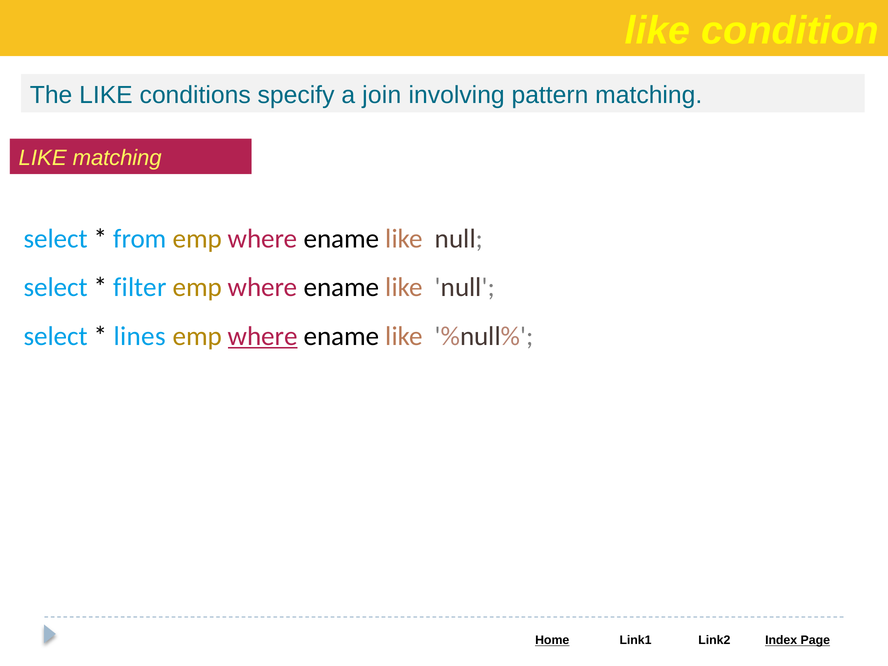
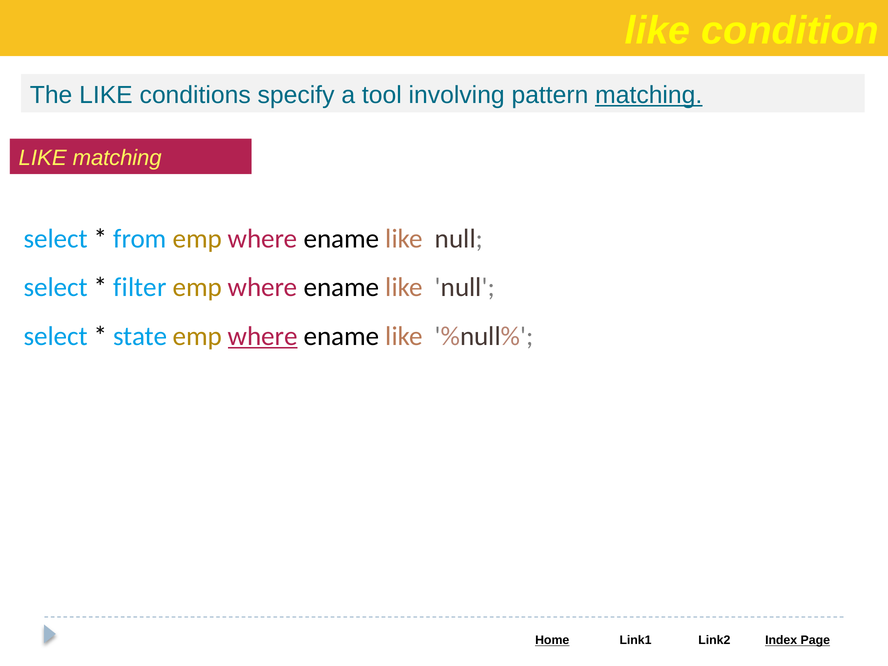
join: join -> tool (382, 95)
matching underline: none -> present (649, 95)
lines: lines -> state (140, 336)
